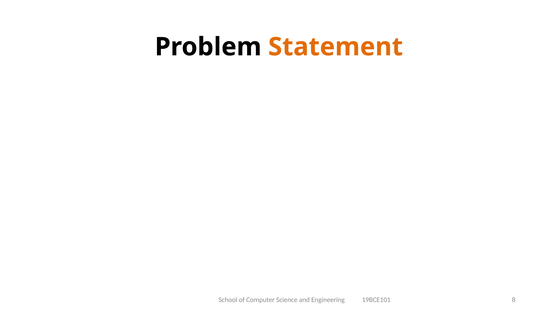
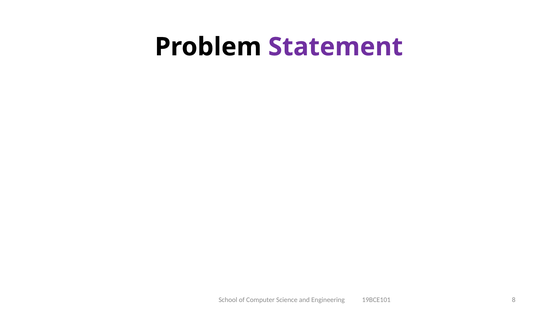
Statement colour: orange -> purple (336, 47)
